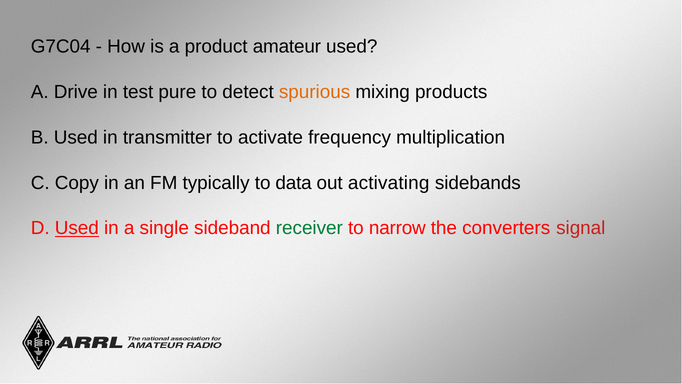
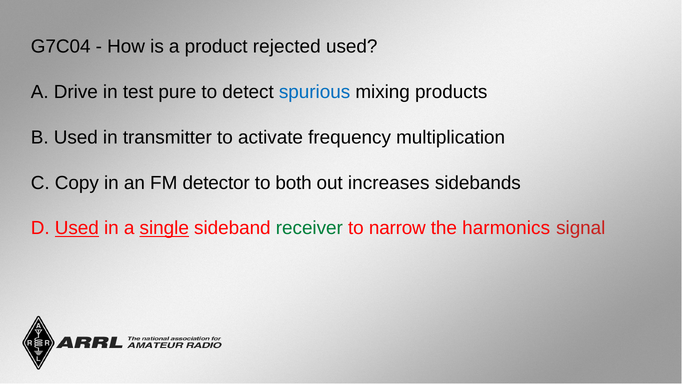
amateur: amateur -> rejected (287, 47)
spurious colour: orange -> blue (315, 92)
typically: typically -> detector (216, 183)
data: data -> both (294, 183)
activating: activating -> increases (389, 183)
single underline: none -> present (164, 228)
converters: converters -> harmonics (506, 228)
